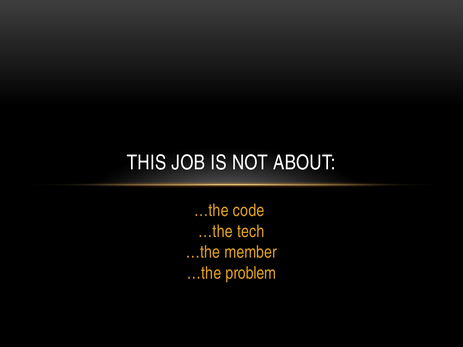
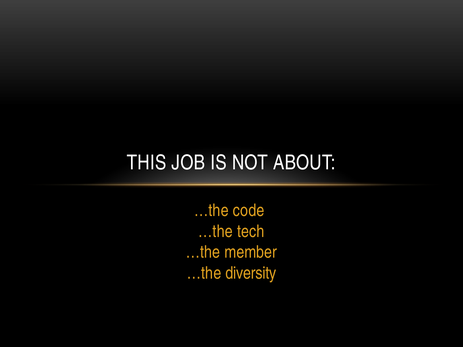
problem: problem -> diversity (251, 273)
